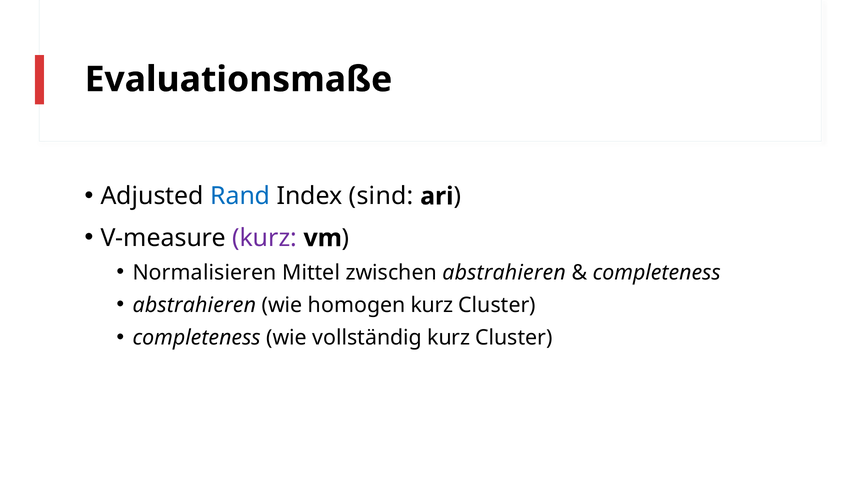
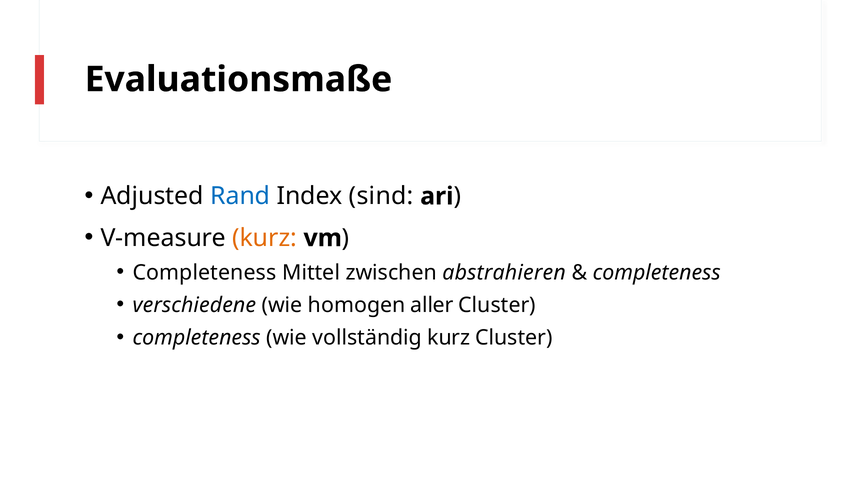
kurz colour: purple -> orange (265, 238)
Normalisieren: Normalisieren -> Completeness (205, 273)
abstrahieren: abstrahieren -> verschiedene (194, 305)
homogen kurz: kurz -> aller (432, 305)
